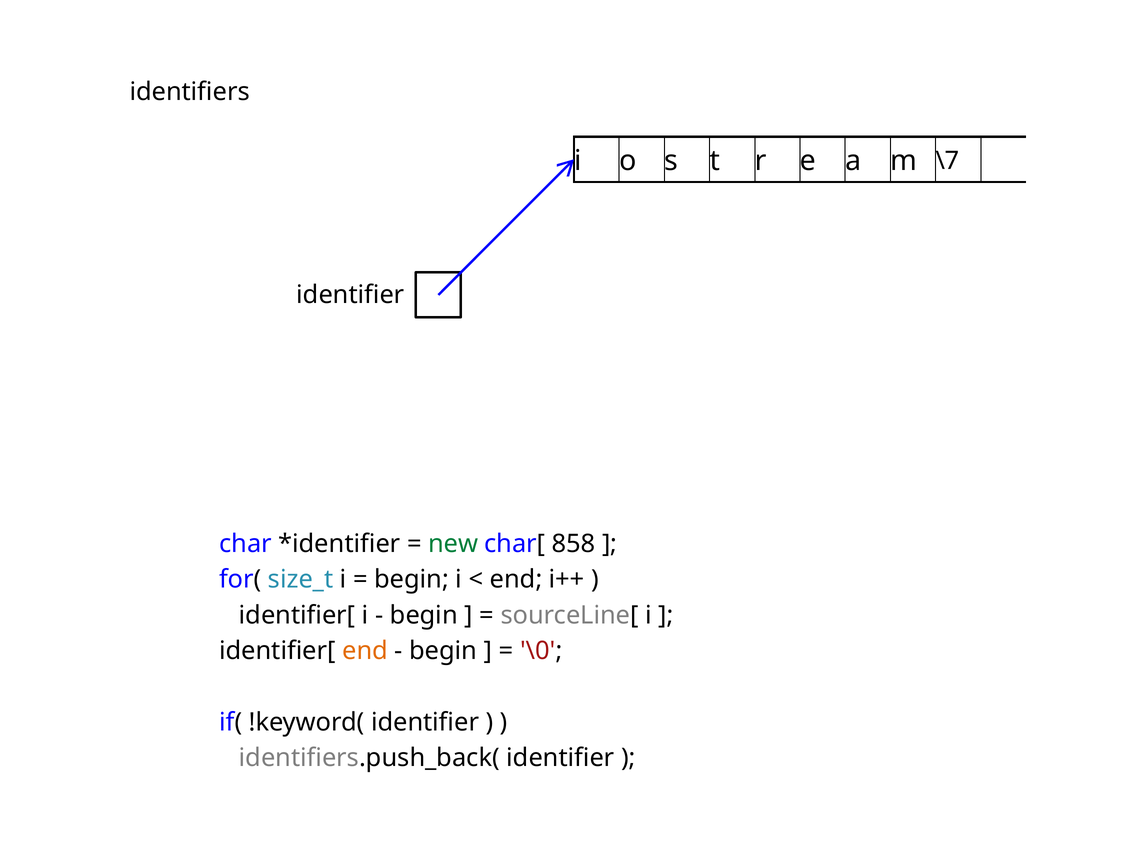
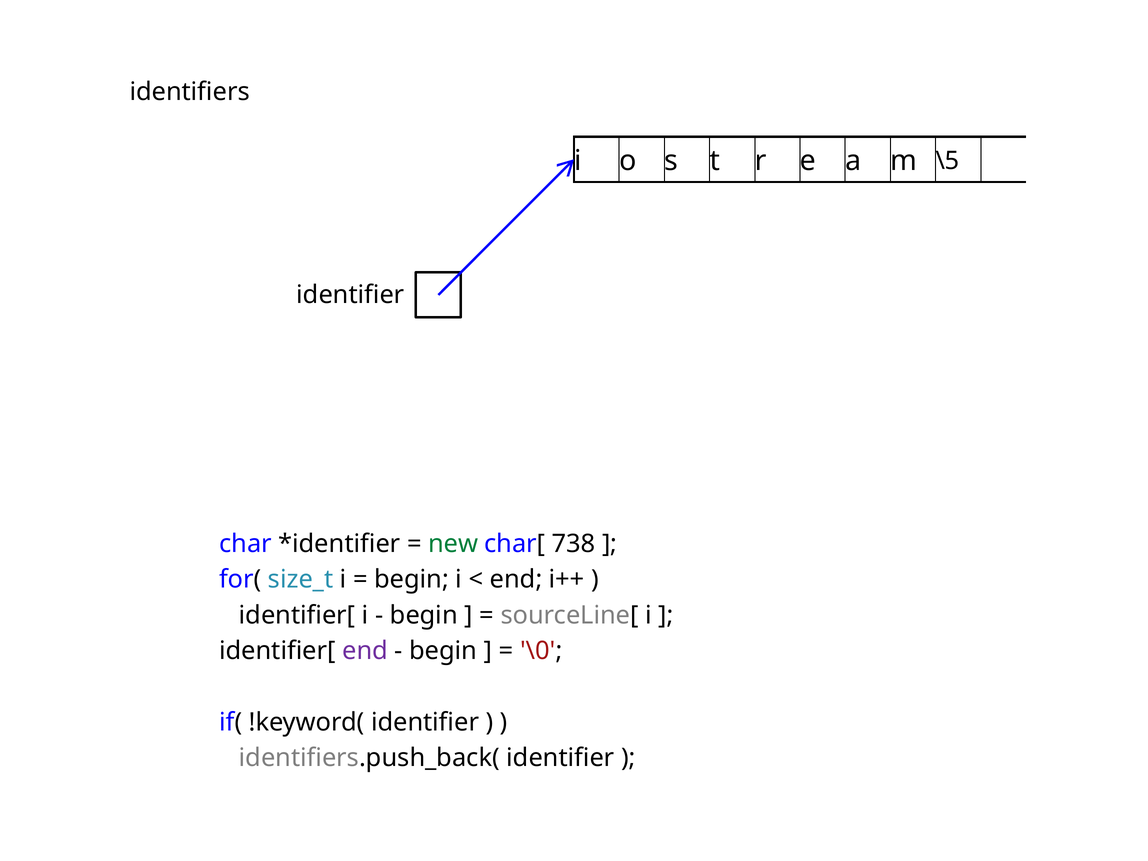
\7: \7 -> \5 (948, 161)
858: 858 -> 738 (574, 544)
end colour: orange -> purple (365, 651)
